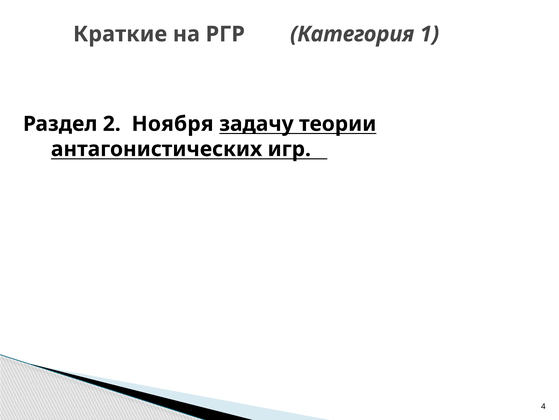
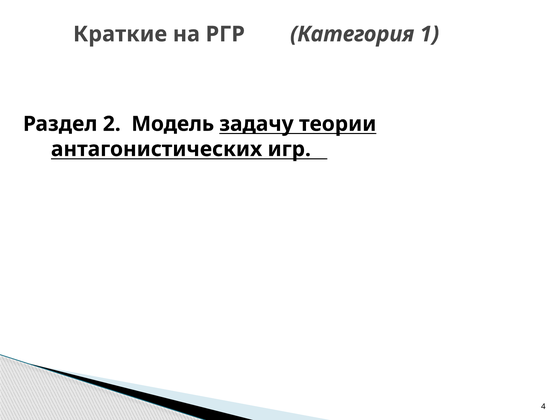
Ноября: Ноября -> Модель (173, 124)
